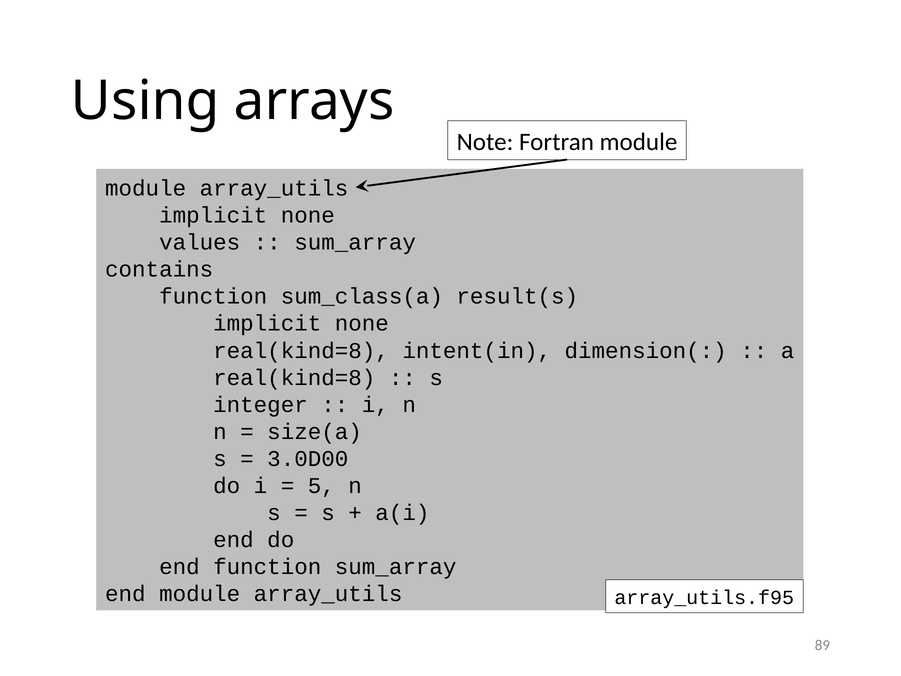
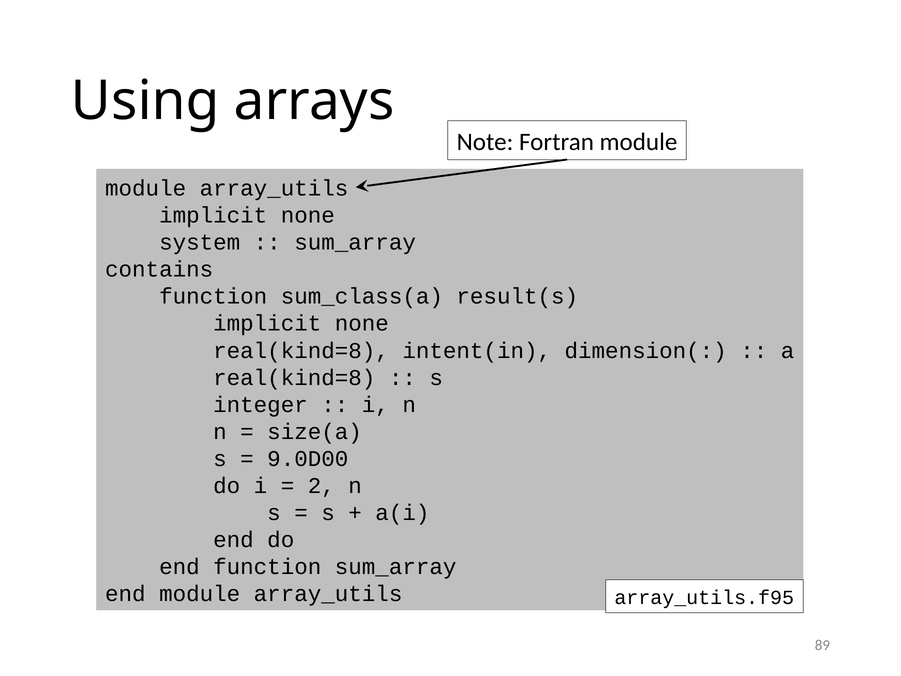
values: values -> system (200, 242)
3.0D00: 3.0D00 -> 9.0D00 (308, 459)
5: 5 -> 2 (321, 486)
